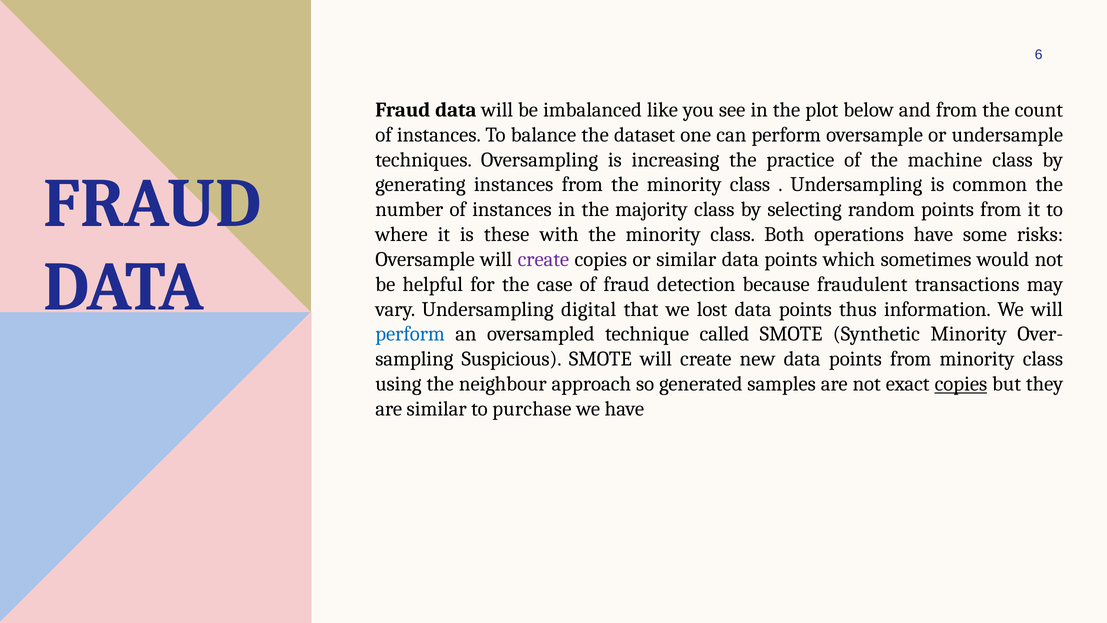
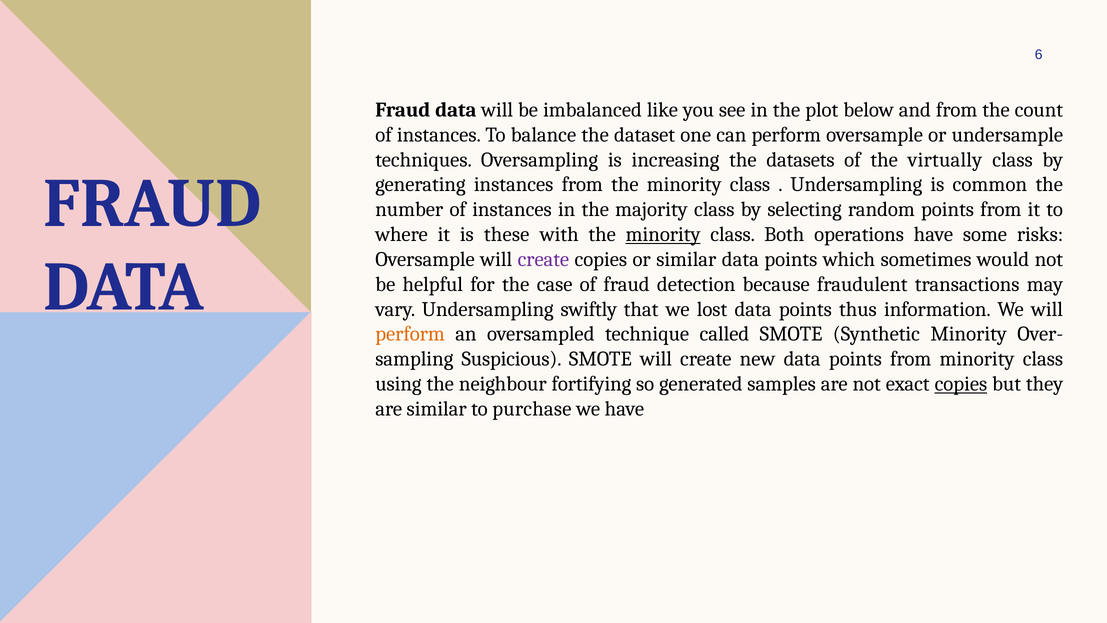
practice: practice -> datasets (801, 160)
machine: machine -> virtually (945, 160)
minority underline: none -> present (663, 234)
digital: digital -> swiftly (589, 309)
perform colour: blue -> orange (410, 334)
approach: approach -> fortifying (591, 384)
